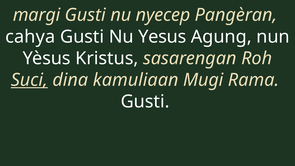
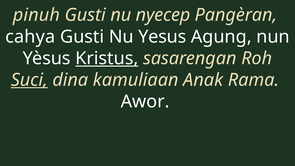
margi: margi -> pinuh (36, 15)
Kristus underline: none -> present (107, 58)
Mugi: Mugi -> Anak (203, 80)
Gusti: Gusti -> Awor (145, 102)
